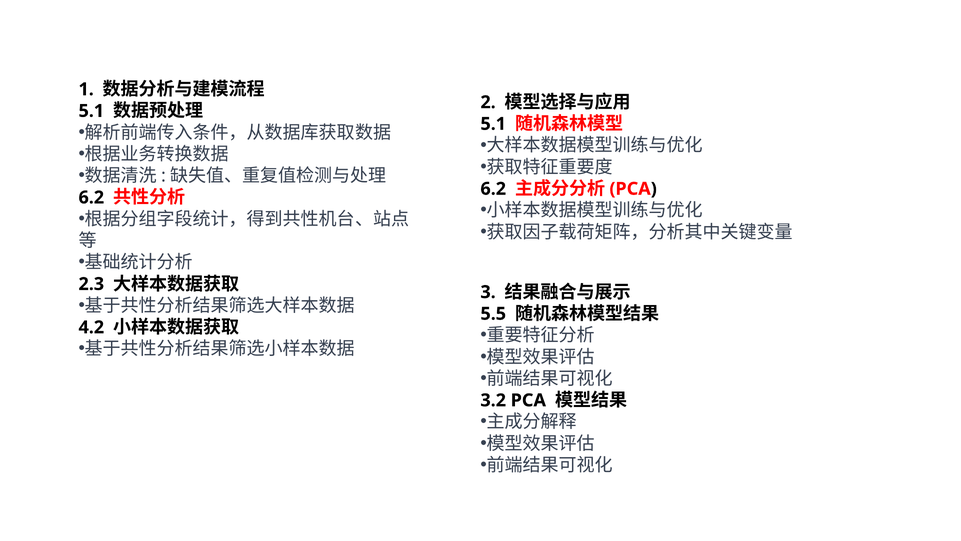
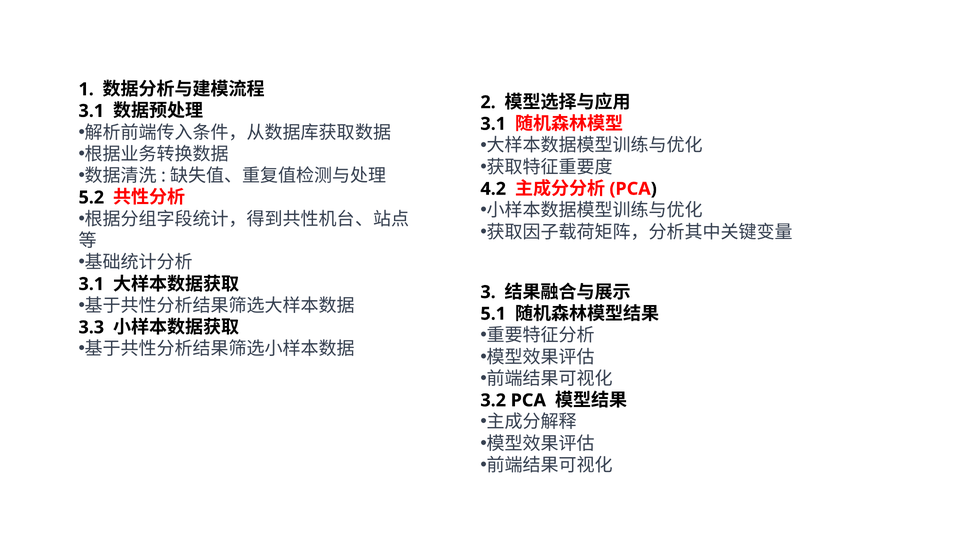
5.1: 5.1 -> 3.1 (91, 111)
5.1: 5.1 -> 3.1 (493, 124)
6.2: 6.2 -> 4.2 (493, 189)
6.2: 6.2 -> 5.2 (91, 197)
2.3: 2.3 -> 3.1 (91, 284)
5.5: 5.5 -> 5.1 (493, 314)
4.2: 4.2 -> 3.3 (91, 327)
